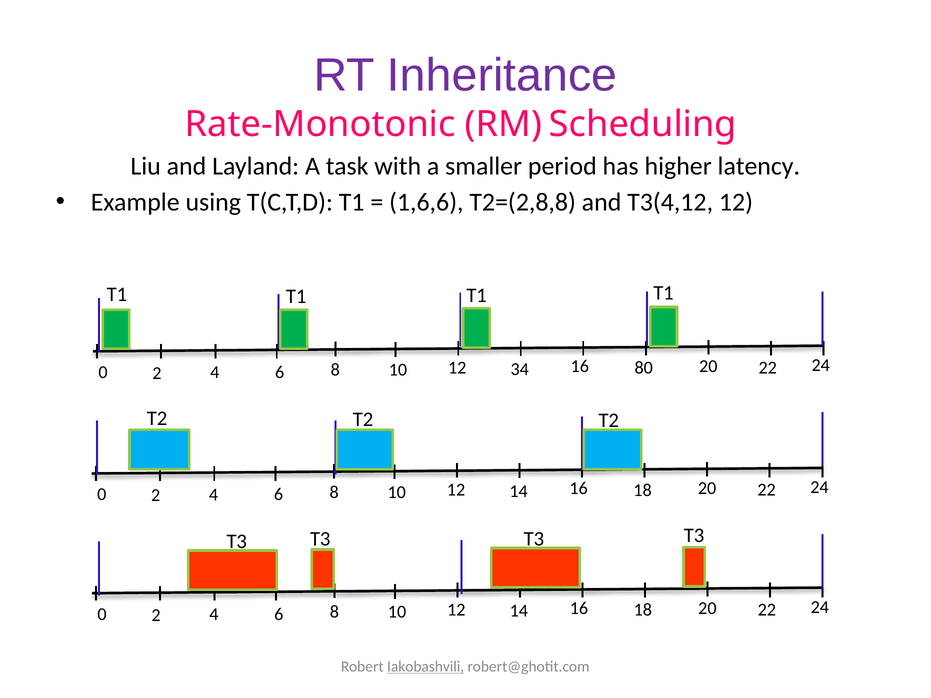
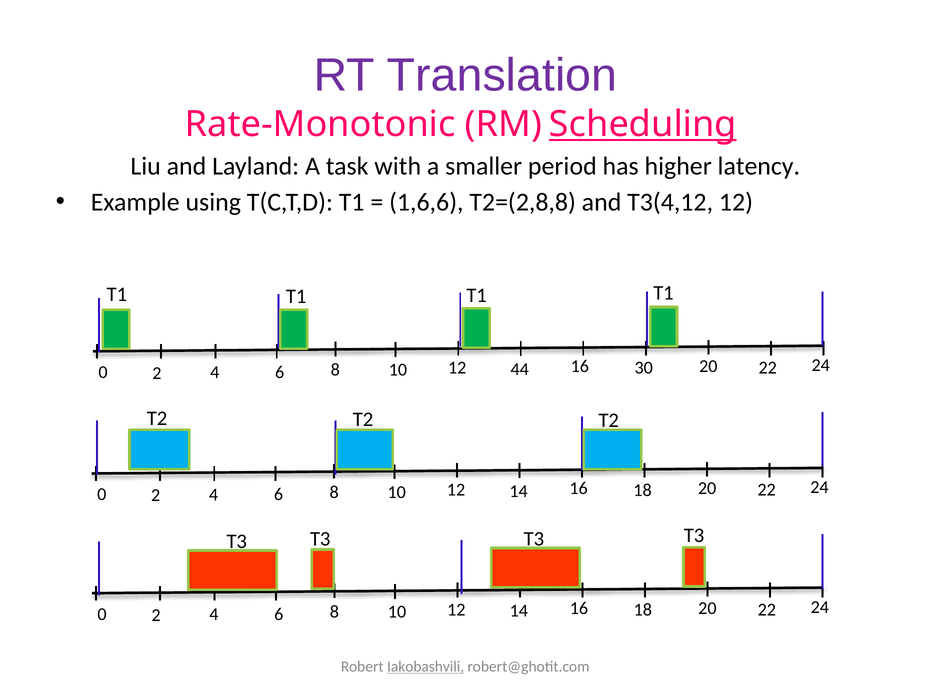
Inheritance: Inheritance -> Translation (502, 75)
Scheduling underline: none -> present (643, 124)
80: 80 -> 30 (644, 368)
34: 34 -> 44 (520, 369)
